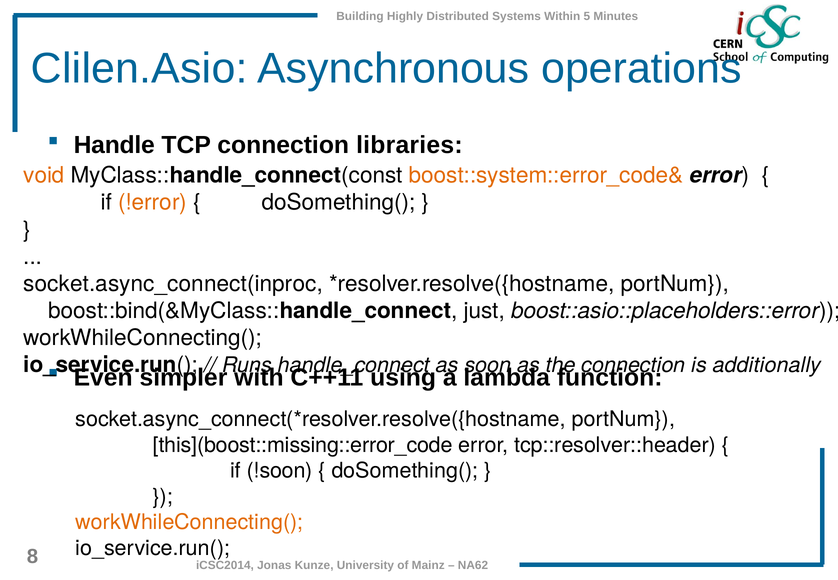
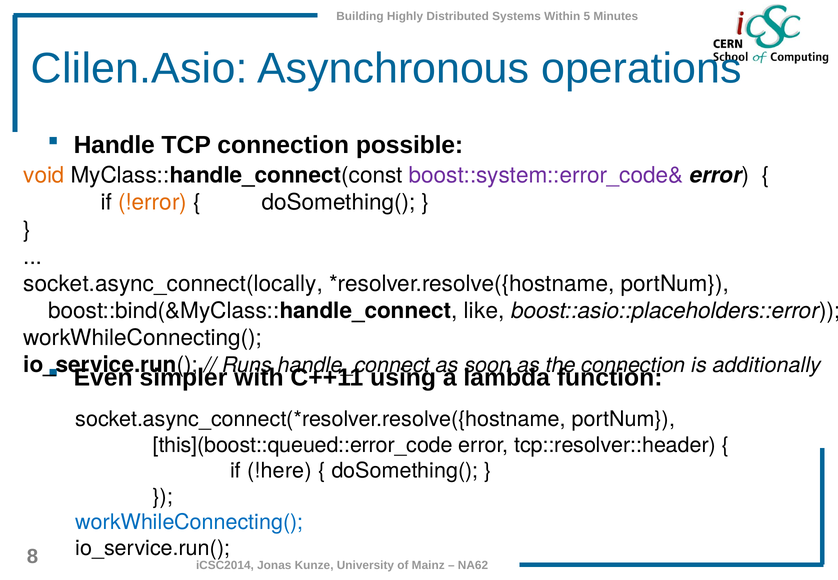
libraries: libraries -> possible (410, 145)
boost::system::error_code& colour: orange -> purple (546, 176)
socket.async_connect(inproc: socket.async_connect(inproc -> socket.async_connect(locally (173, 284)
just: just -> like (484, 311)
this](boost::missing::error_code: this](boost::missing::error_code -> this](boost::queued::error_code (303, 445)
!soon: !soon -> !here (279, 471)
workWhileConnecting( colour: orange -> blue (189, 523)
